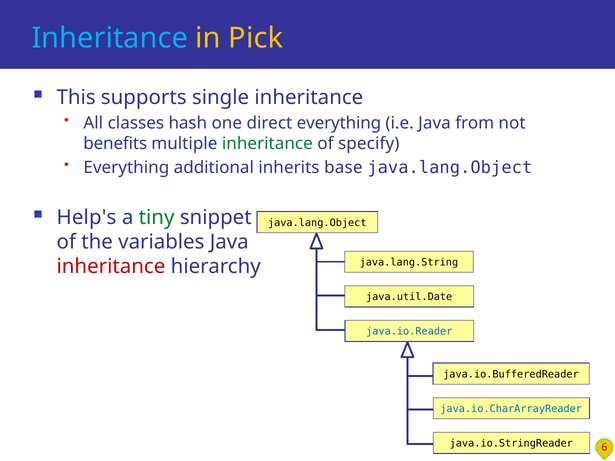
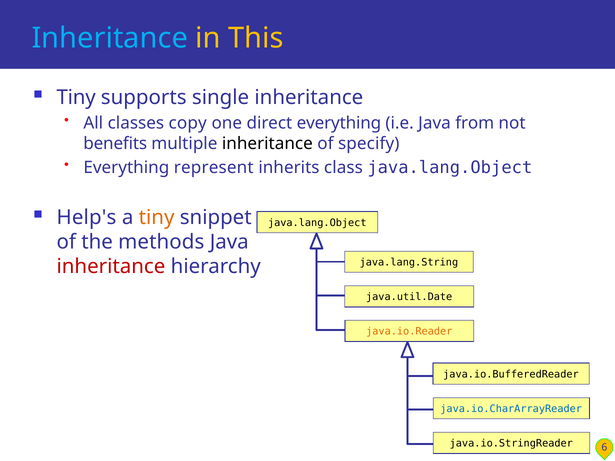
Pick: Pick -> This (256, 38)
This: This -> Tiny (76, 97)
hash: hash -> copy (188, 123)
inheritance colour: green -> black (267, 144)
additional: additional -> represent (214, 167)
base: base -> class (343, 167)
tiny colour: green -> orange (157, 218)
variables: variables -> methods (161, 242)
java.io.Reader colour: blue -> orange (409, 332)
